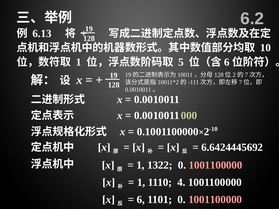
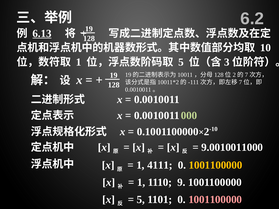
6.13 underline: none -> present (42, 33)
6: 6 -> 3 (227, 62)
6.6424445692: 6.6424445692 -> 9.0010011000 (232, 147)
1322: 1322 -> 4111 (160, 165)
1001100000 colour: pink -> yellow (216, 165)
4: 4 -> 9 (181, 183)
6: 6 -> 5 (141, 200)
